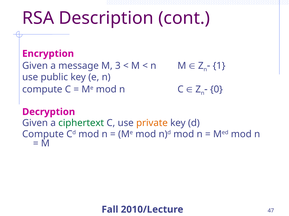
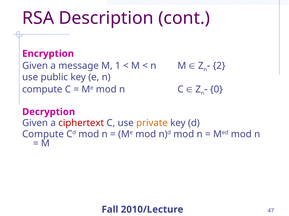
3: 3 -> 1 (118, 66)
1: 1 -> 2 (219, 66)
ciphertext colour: green -> red (81, 123)
